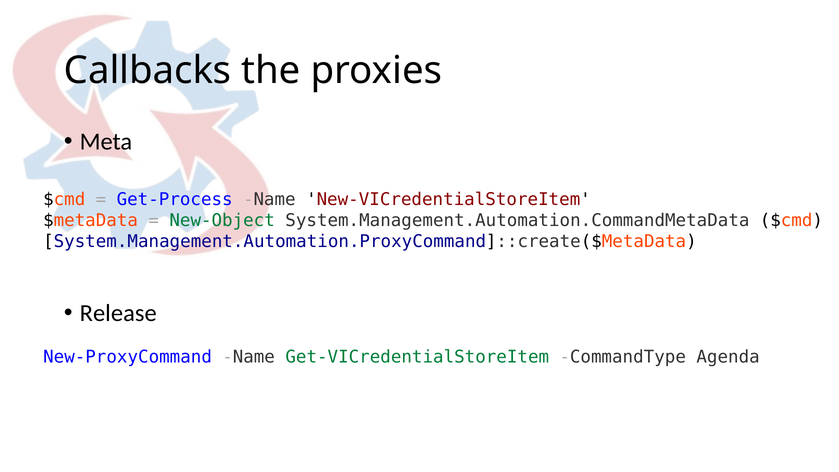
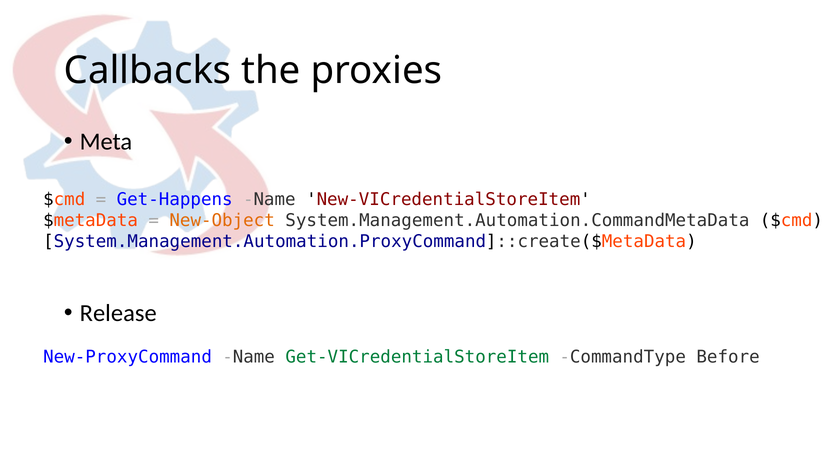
Get-Process: Get-Process -> Get-Happens (175, 200)
New-Object colour: green -> orange (222, 221)
Agenda: Agenda -> Before (728, 357)
